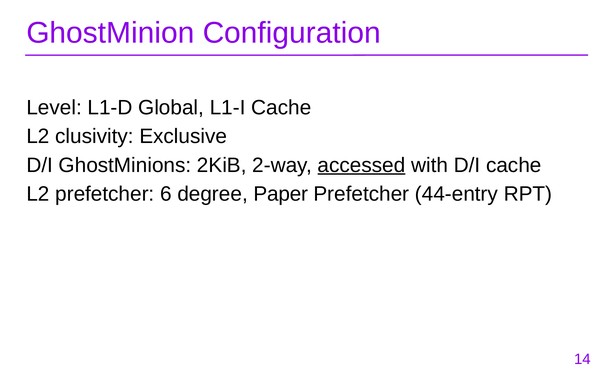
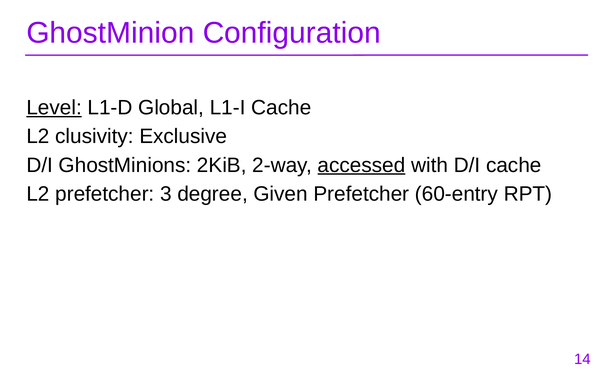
Level underline: none -> present (54, 108)
6: 6 -> 3 (166, 194)
Paper: Paper -> Given (281, 194)
44-entry: 44-entry -> 60-entry (456, 194)
